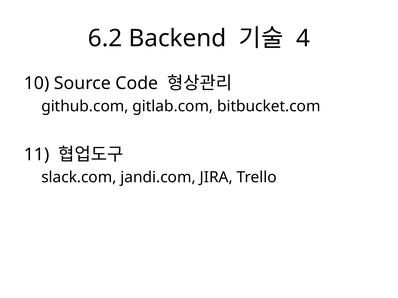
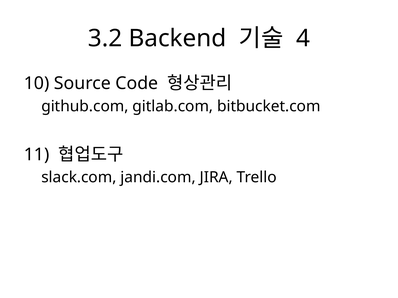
6.2: 6.2 -> 3.2 (105, 39)
